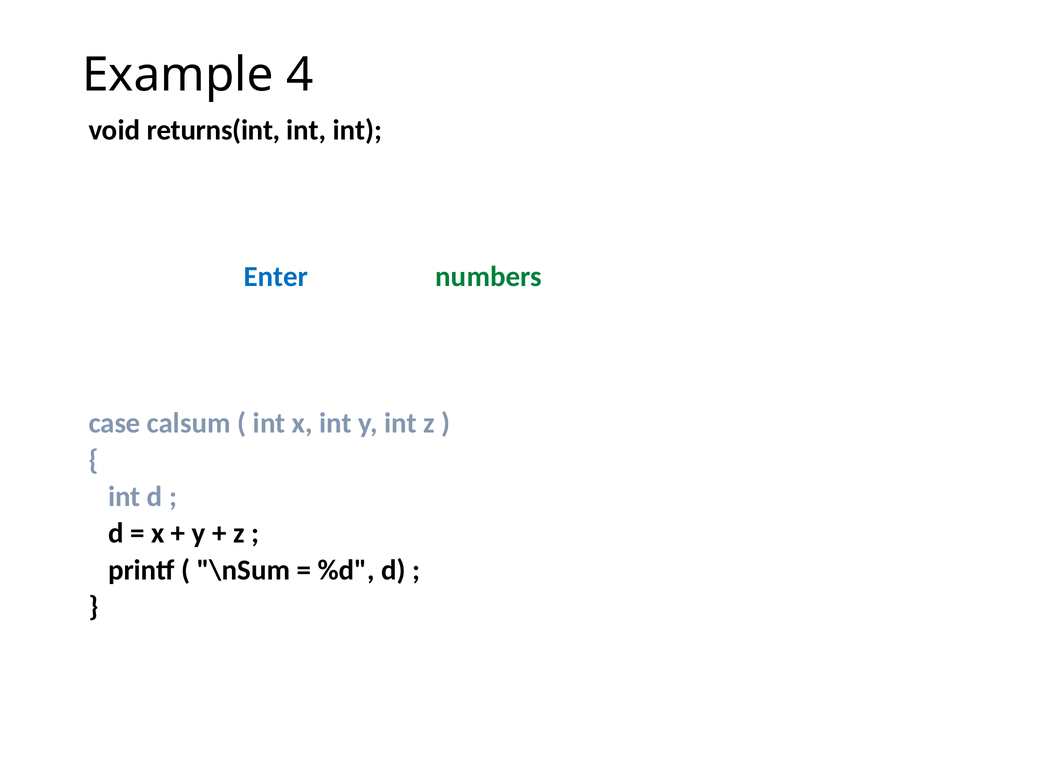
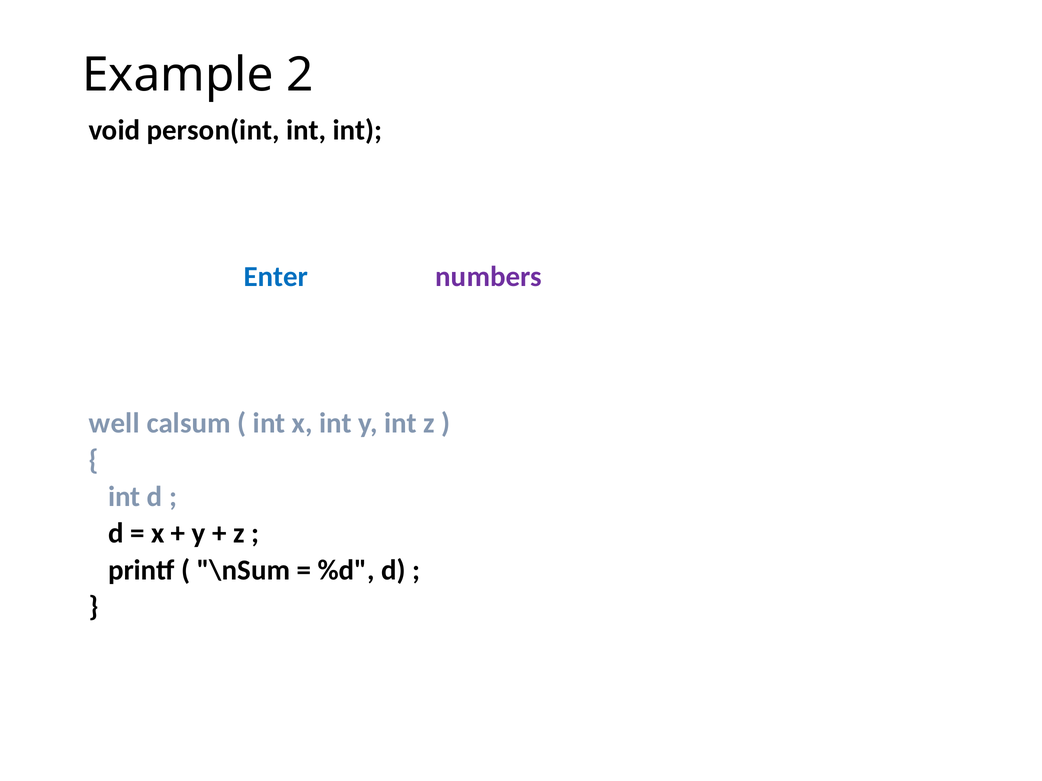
4: 4 -> 2 (300, 75)
returns(int: returns(int -> person(int (213, 130)
numbers colour: green -> purple (489, 277)
case: case -> well (114, 424)
